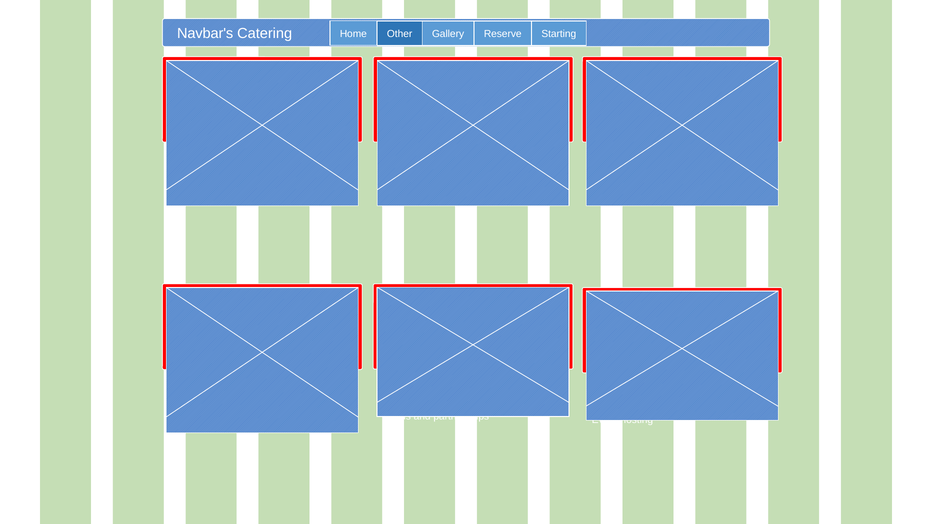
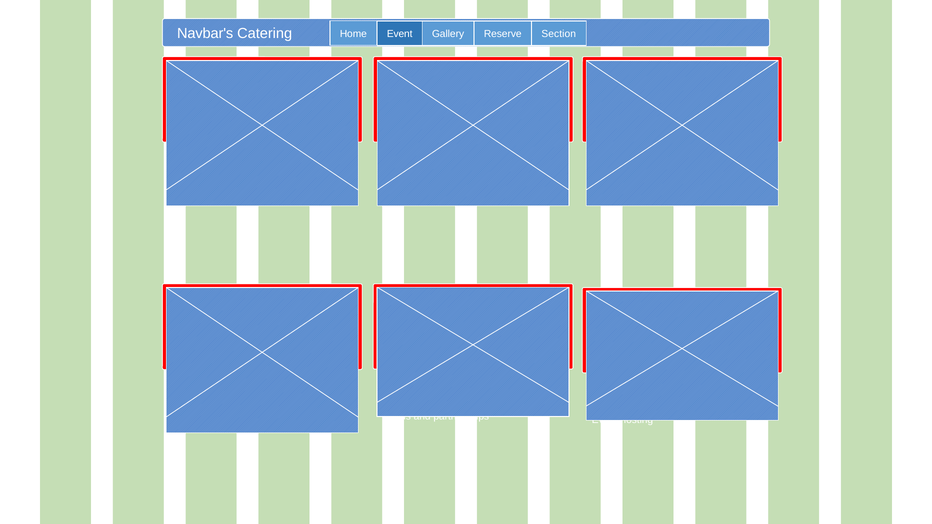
Starting: Starting -> Section (559, 34)
Home Other: Other -> Event (400, 34)
